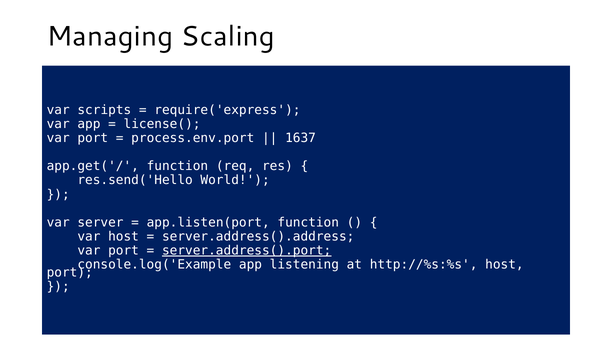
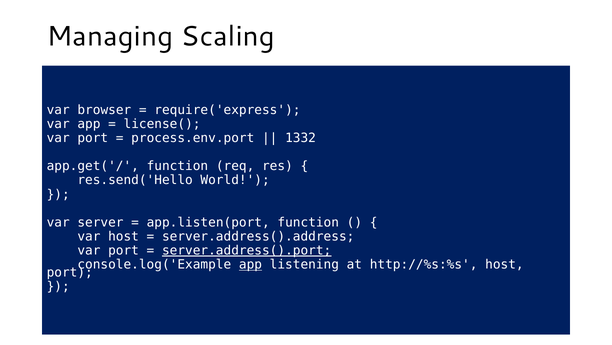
scripts: scripts -> browser (104, 110)
1637: 1637 -> 1332 (301, 138)
app underline: none -> present (251, 264)
